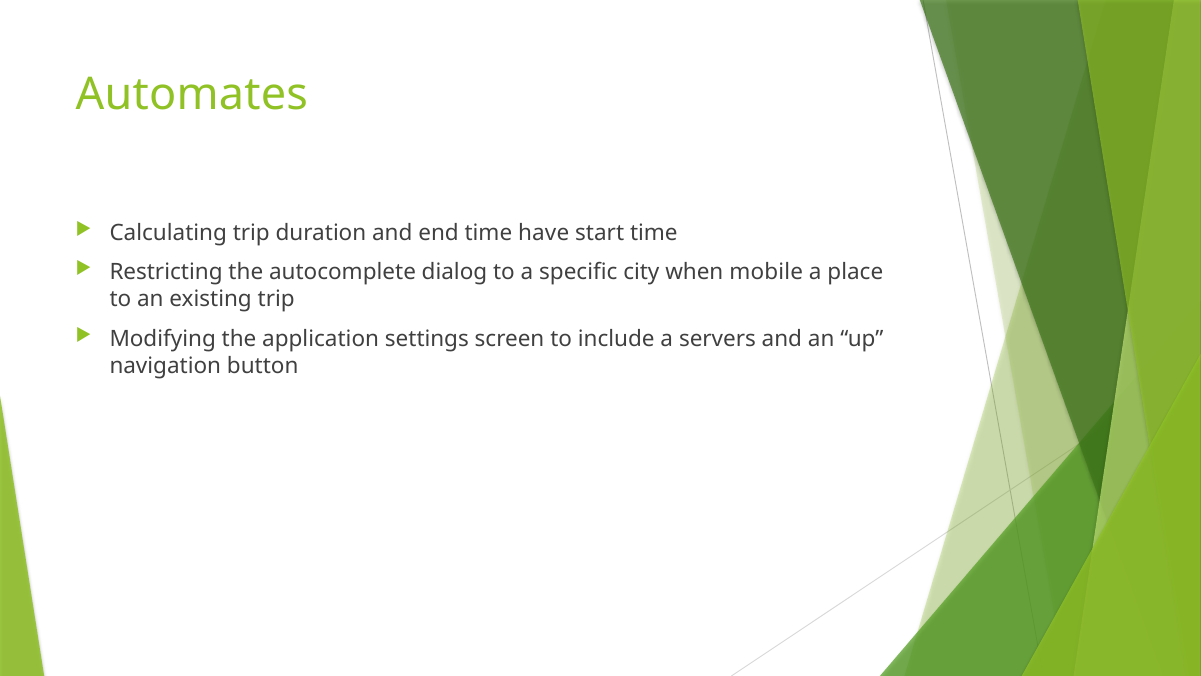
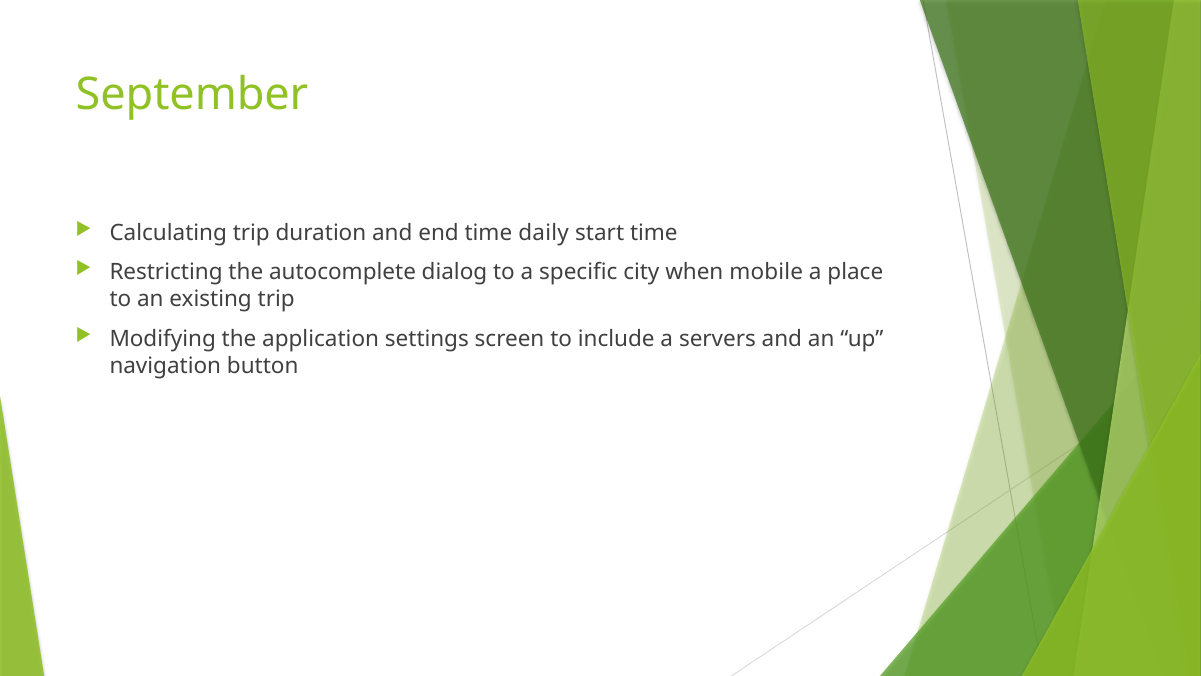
Automates: Automates -> September (192, 95)
have: have -> daily (544, 232)
